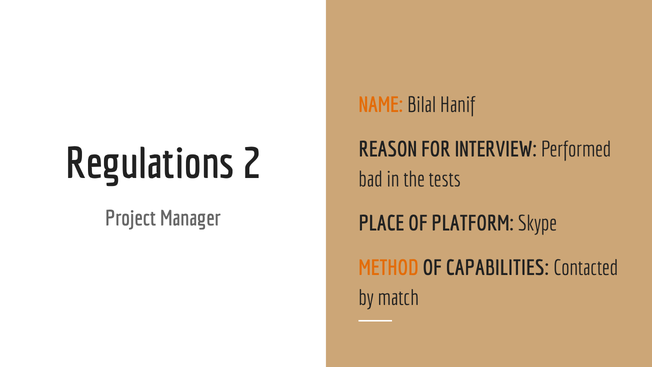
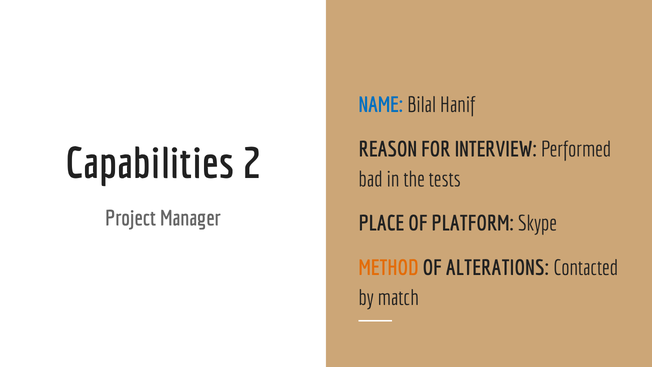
NAME colour: orange -> blue (381, 105)
Regulations: Regulations -> Capabilities (150, 164)
CAPABILITIES: CAPABILITIES -> ALTERATIONS (497, 268)
